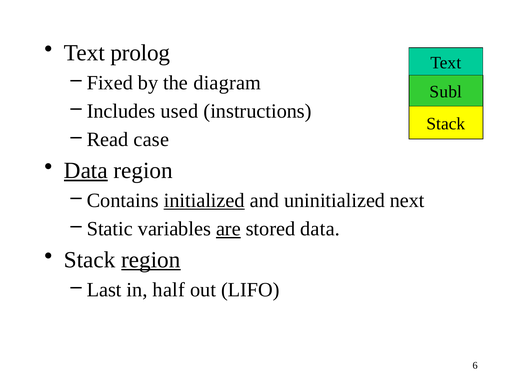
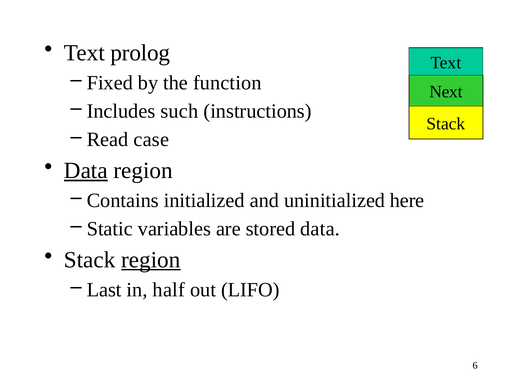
diagram: diagram -> function (227, 83)
Subl: Subl -> Next (446, 92)
used: used -> such (179, 111)
initialized underline: present -> none (204, 201)
next: next -> here (407, 201)
are underline: present -> none (228, 229)
